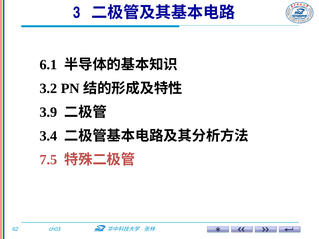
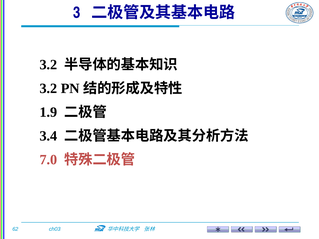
6.1: 6.1 -> 3.2 (48, 65)
3.9: 3.9 -> 1.9 (48, 112)
7.5: 7.5 -> 7.0 (48, 160)
